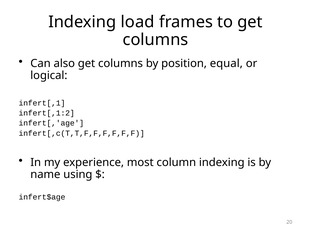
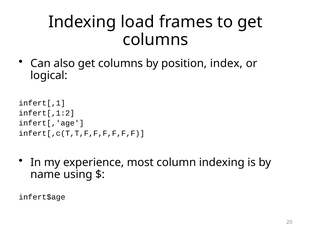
equal: equal -> index (226, 64)
